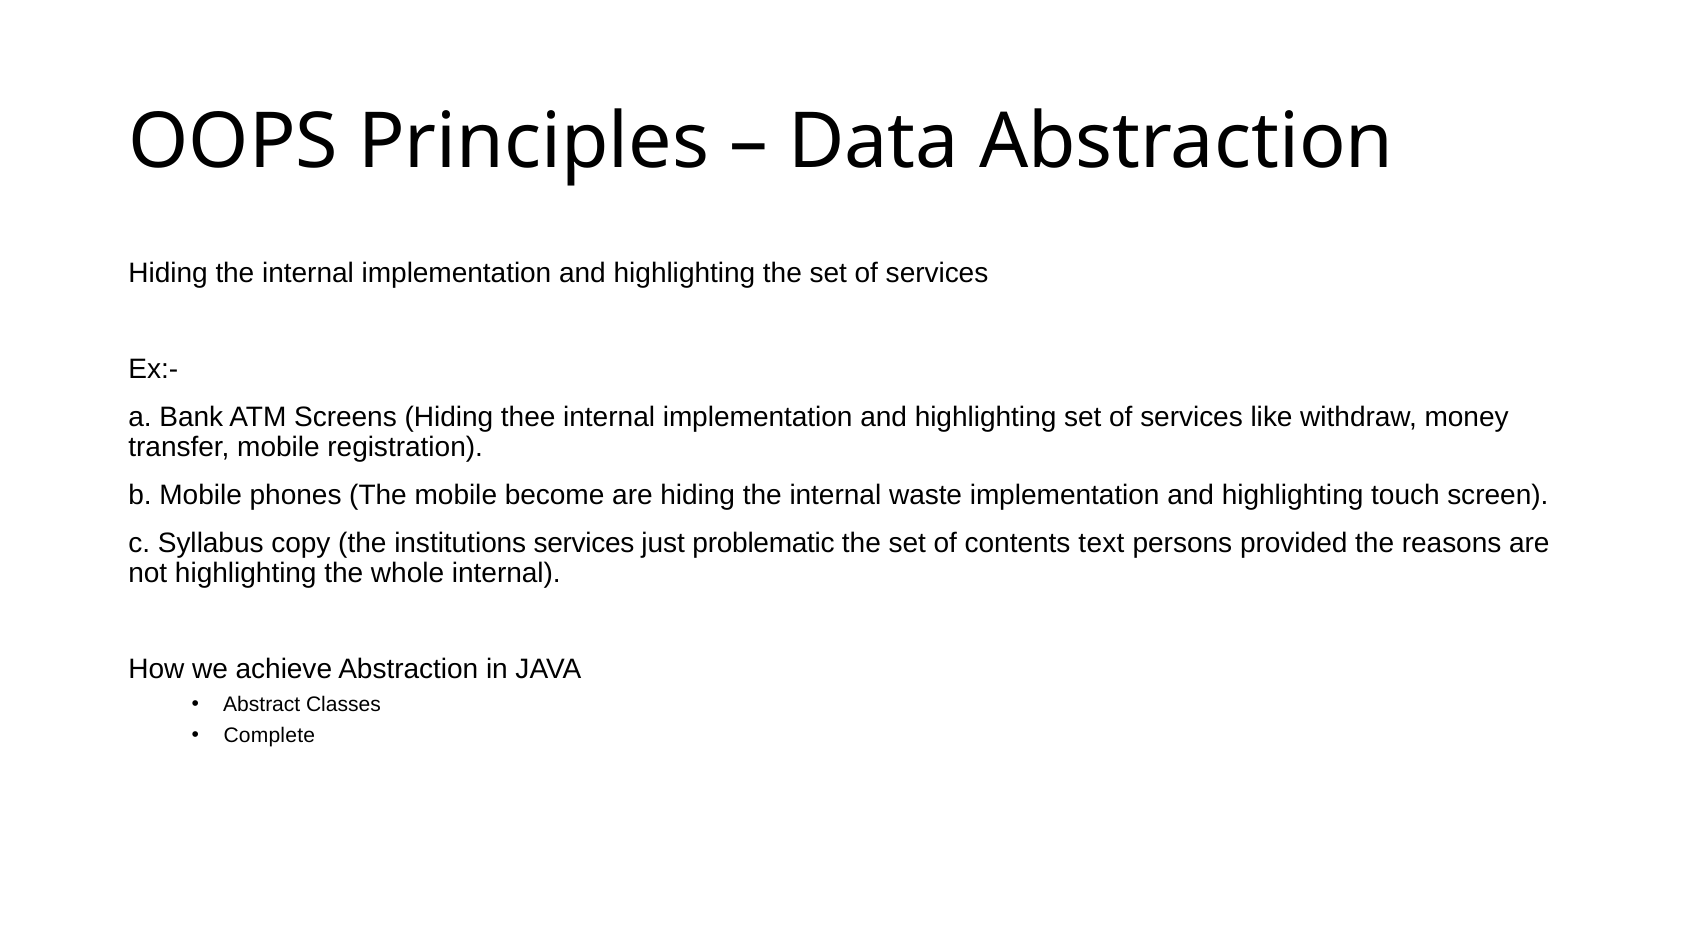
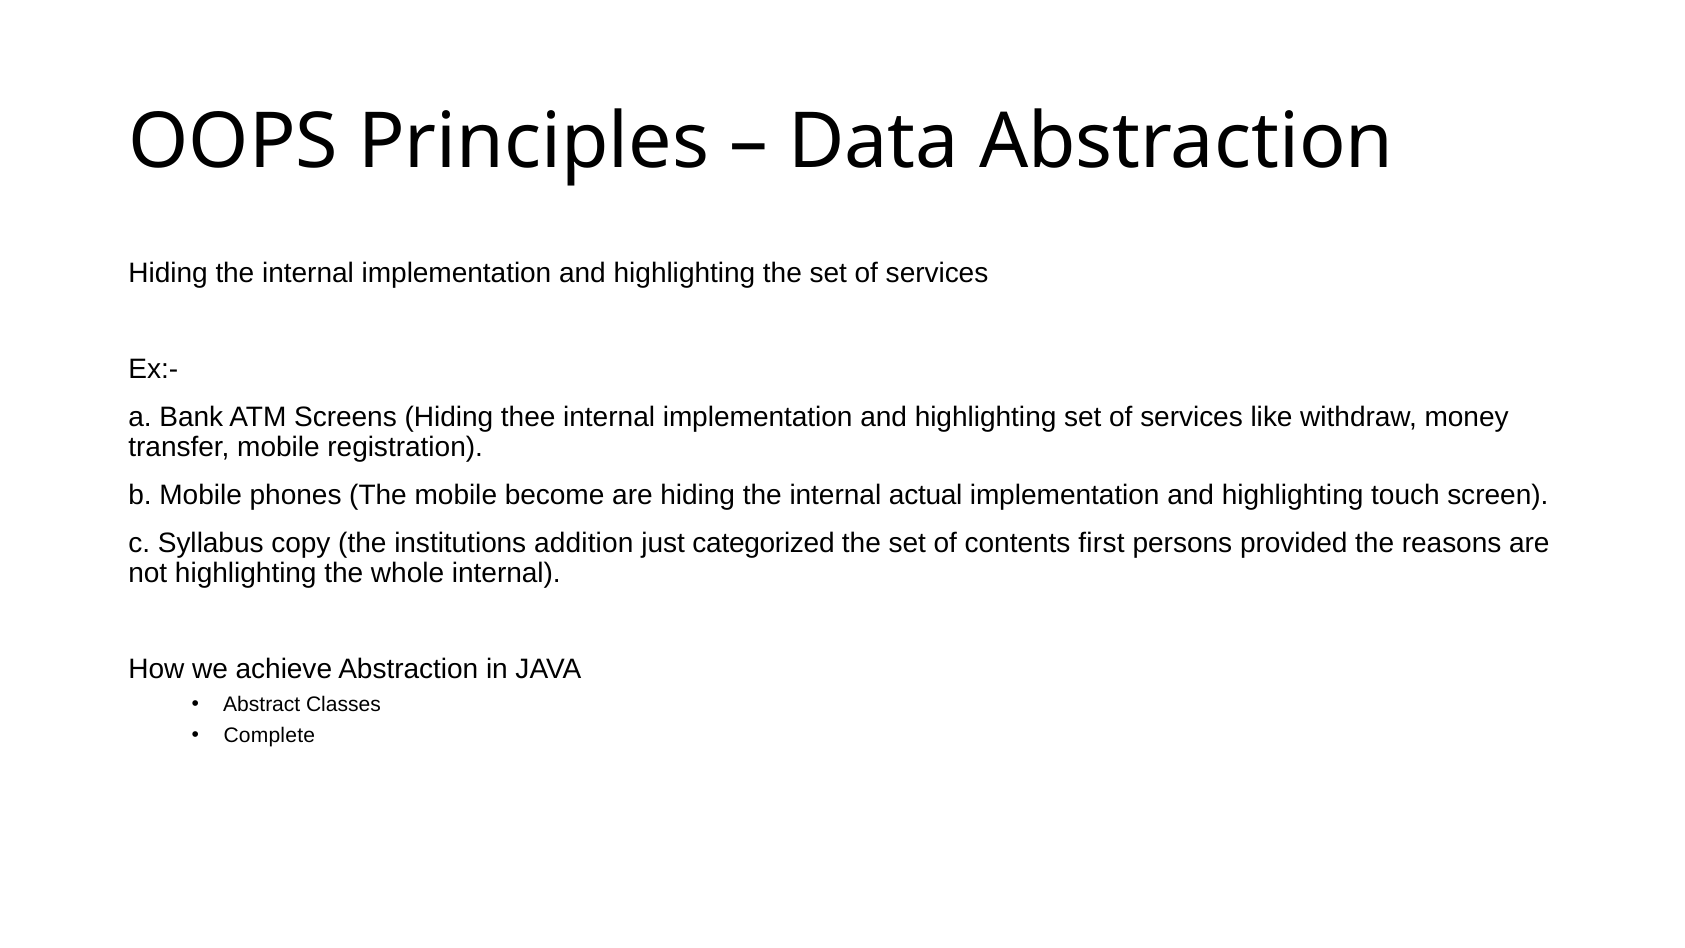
waste: waste -> actual (926, 495)
institutions services: services -> addition (584, 543)
problematic: problematic -> categorized (764, 543)
text: text -> first (1101, 543)
